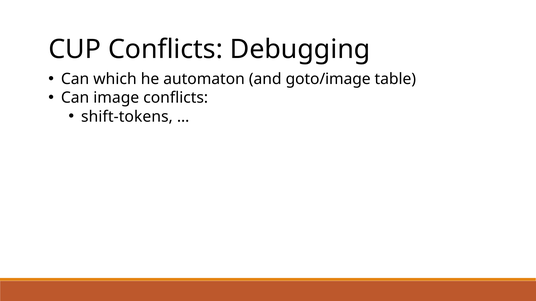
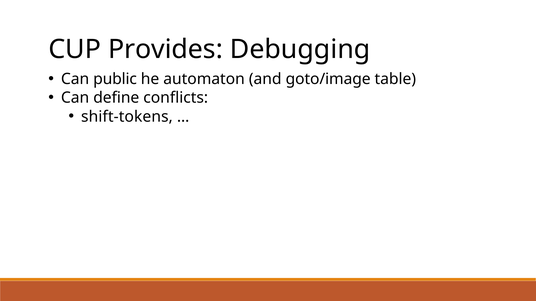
CUP Conflicts: Conflicts -> Provides (165, 49)
which: which -> public (115, 79)
image: image -> define (116, 98)
